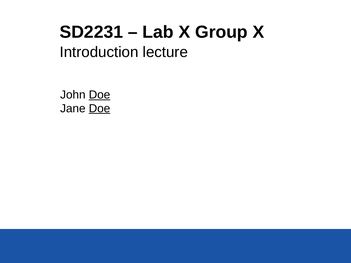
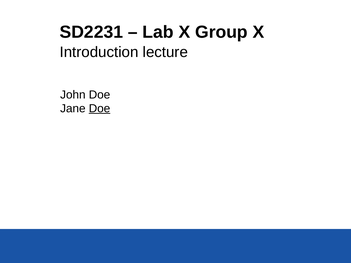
Doe underline: present -> none (100, 95)
